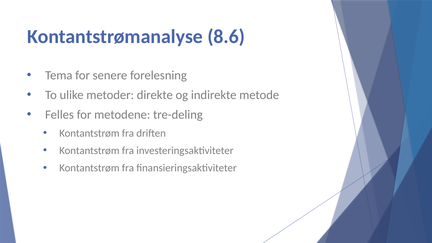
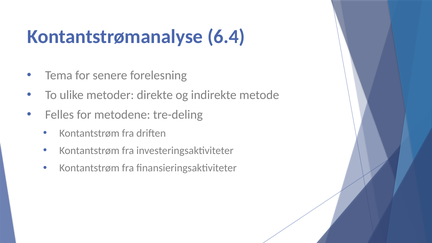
8.6: 8.6 -> 6.4 (226, 36)
